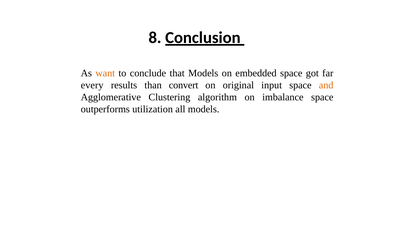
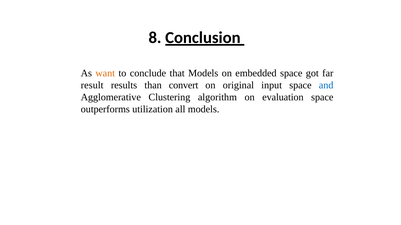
every: every -> result (92, 85)
and colour: orange -> blue (326, 85)
imbalance: imbalance -> evaluation (283, 97)
